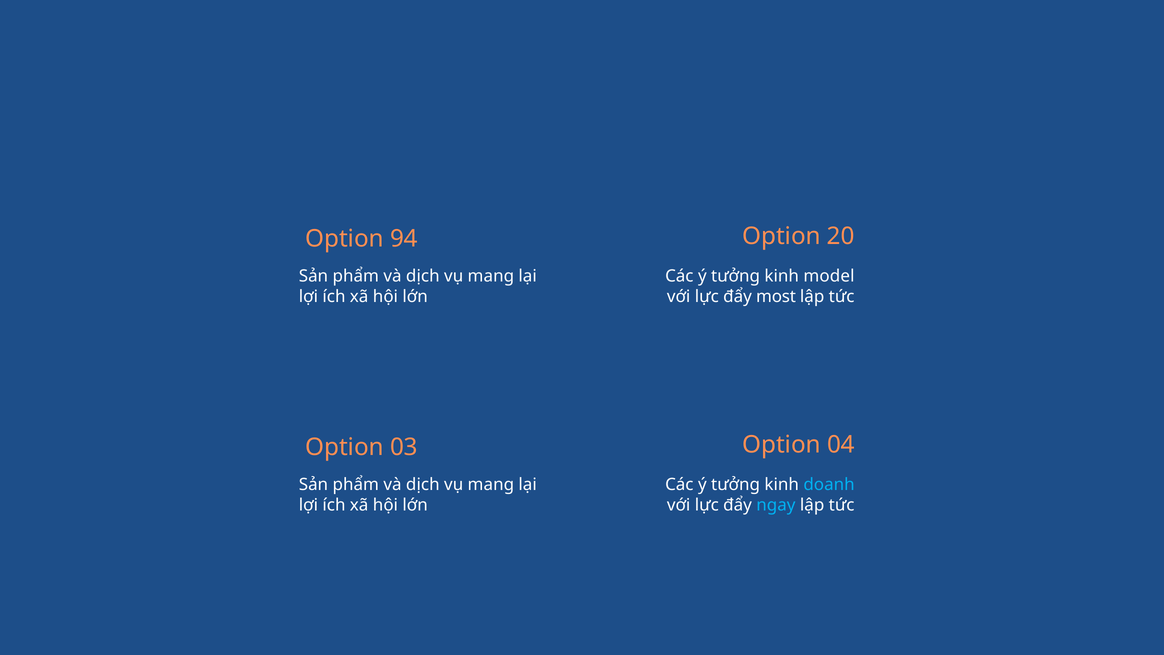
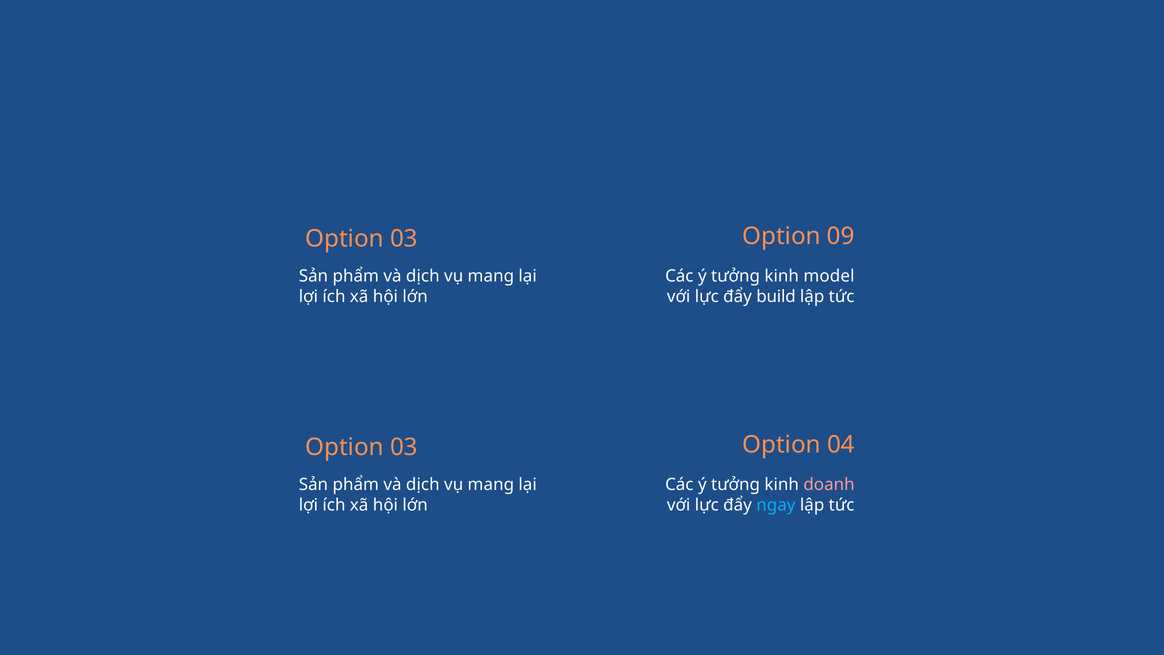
94: 94 -> 03 (404, 239)
20: 20 -> 09 (841, 236)
most: most -> build (776, 297)
doanh colour: light blue -> pink (829, 485)
